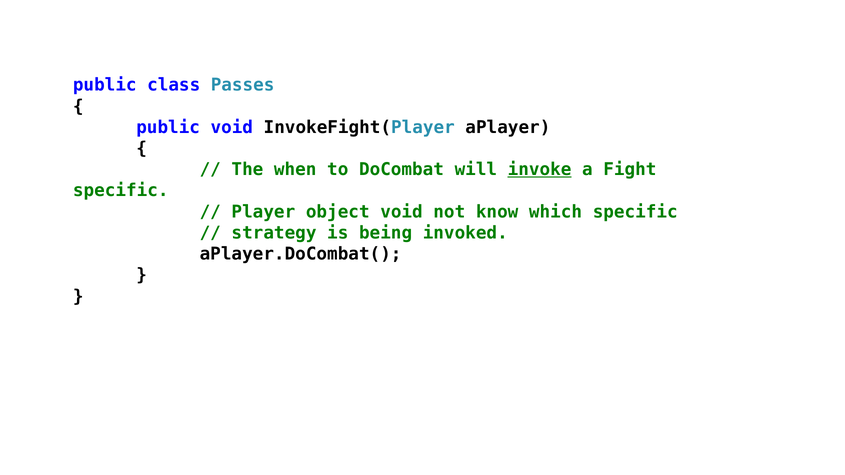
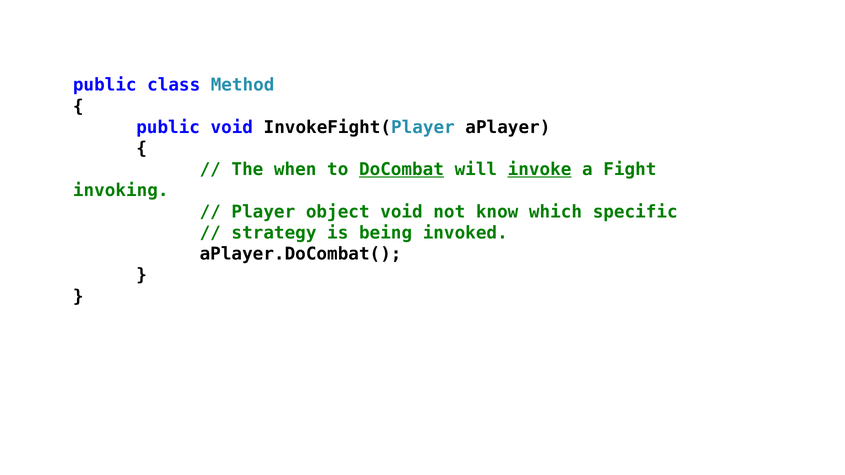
Passes: Passes -> Method (243, 85)
DoCombat underline: none -> present (401, 170)
specific: specific -> invoking (121, 191)
